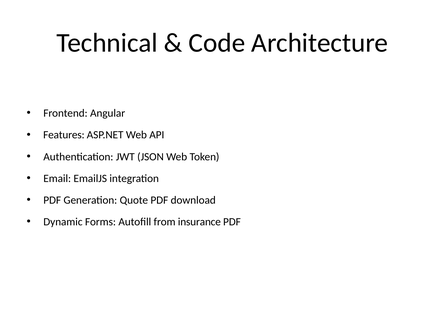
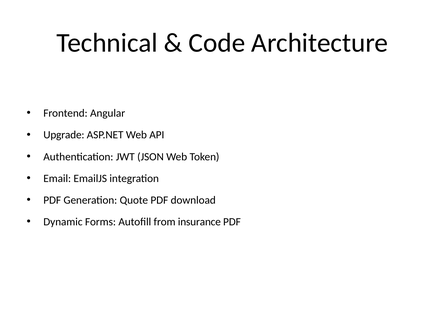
Features: Features -> Upgrade (64, 135)
